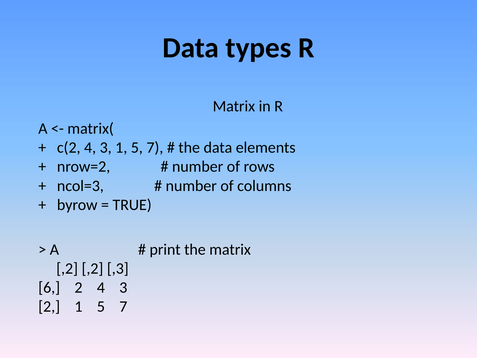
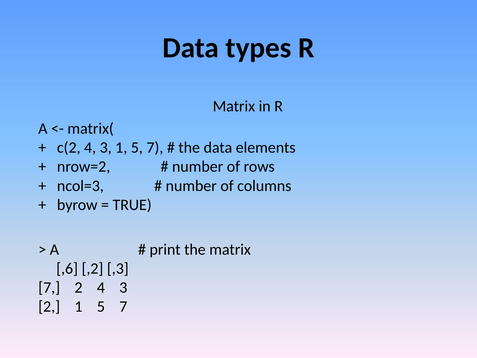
,2: ,2 -> ,6 (67, 268)
6: 6 -> 7 (49, 287)
